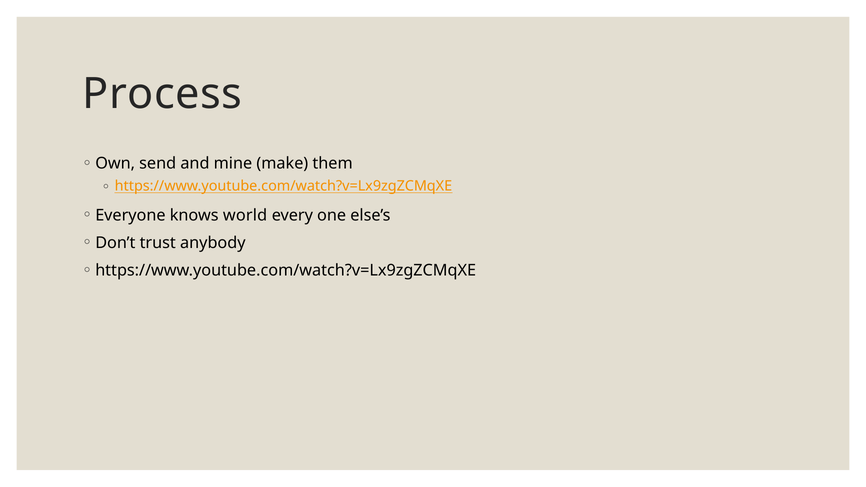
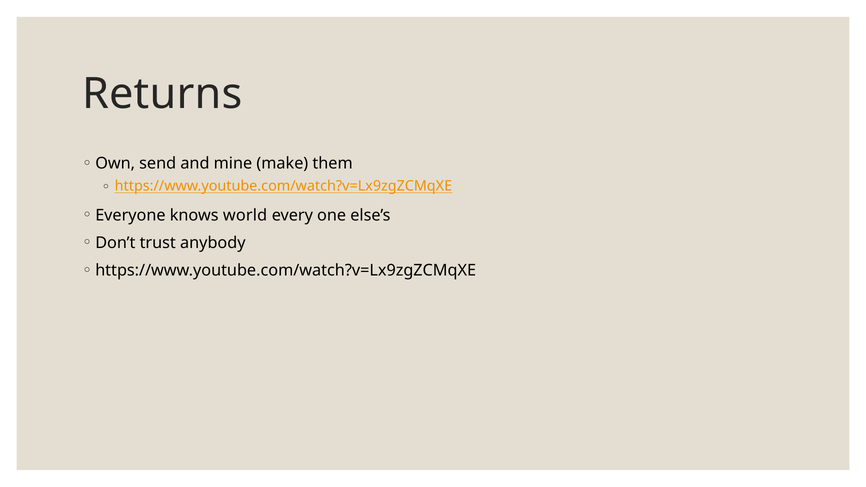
Process: Process -> Returns (162, 94)
